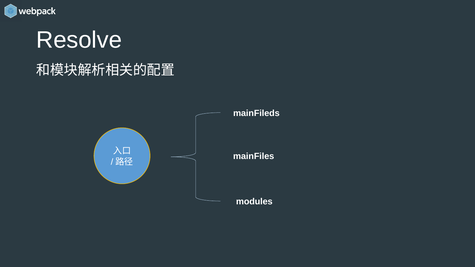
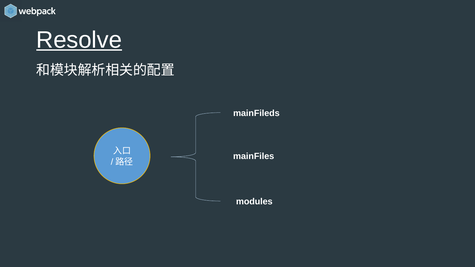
Resolve underline: none -> present (79, 40)
